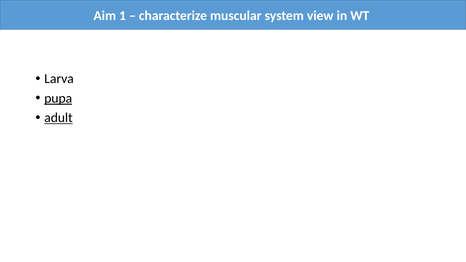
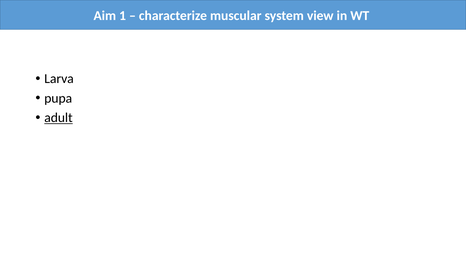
pupa underline: present -> none (58, 98)
